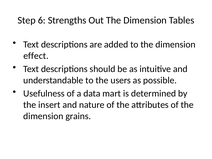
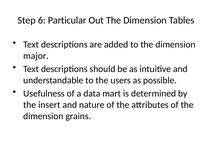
Strengths: Strengths -> Particular (67, 20)
effect: effect -> major (36, 56)
